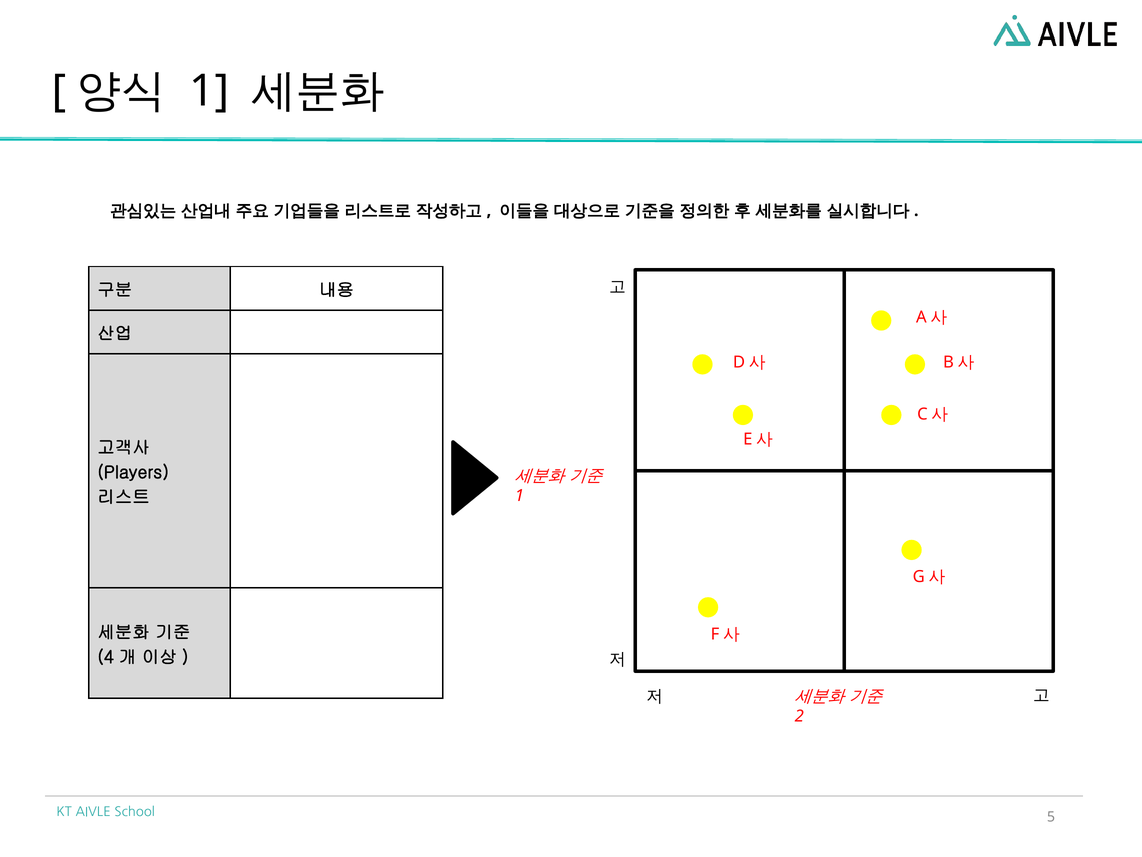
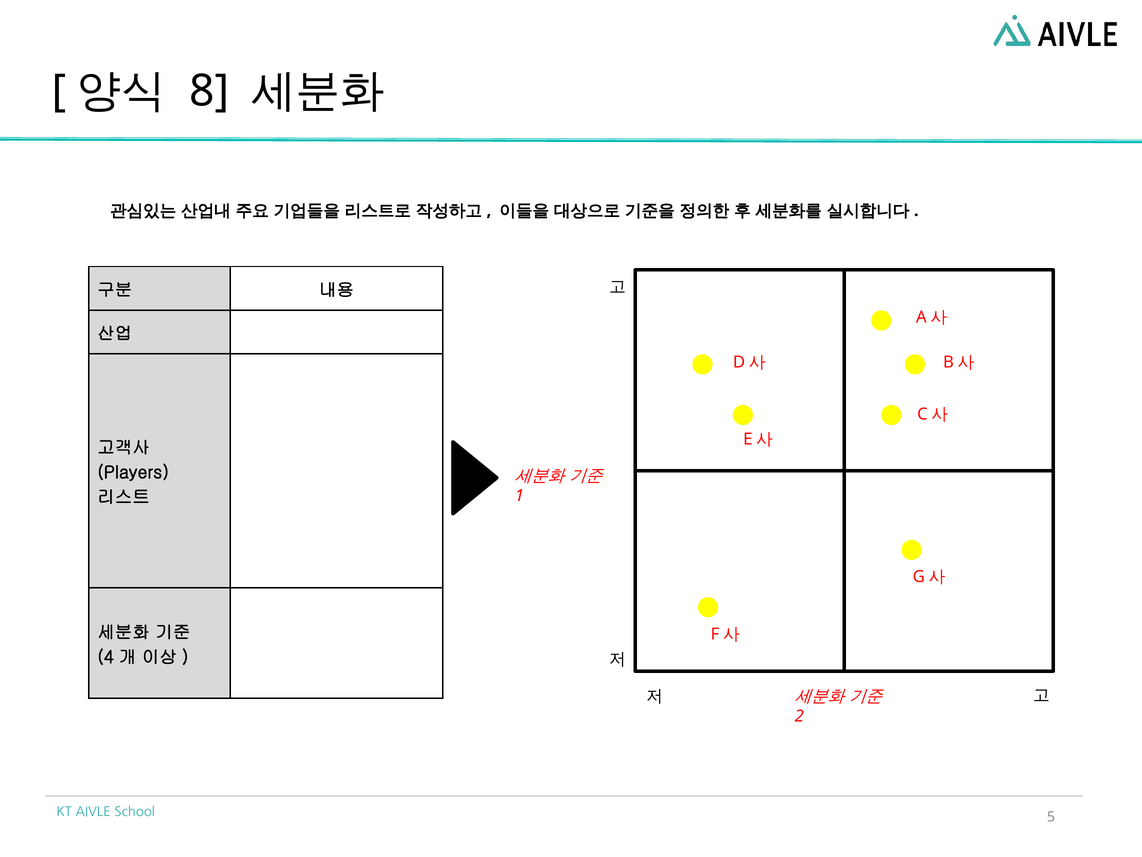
1: 1 -> 8 (209, 91)
